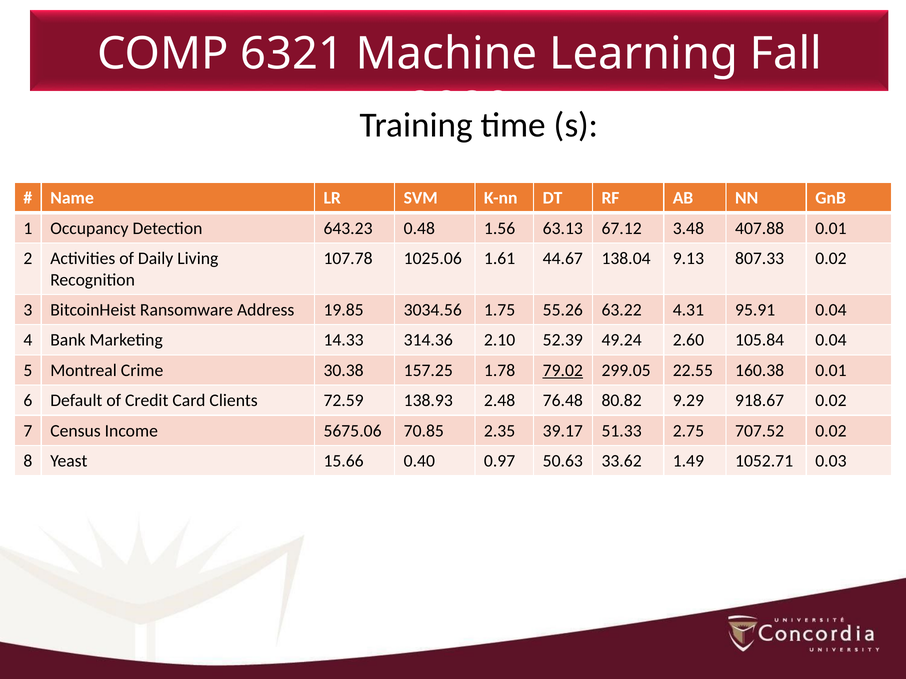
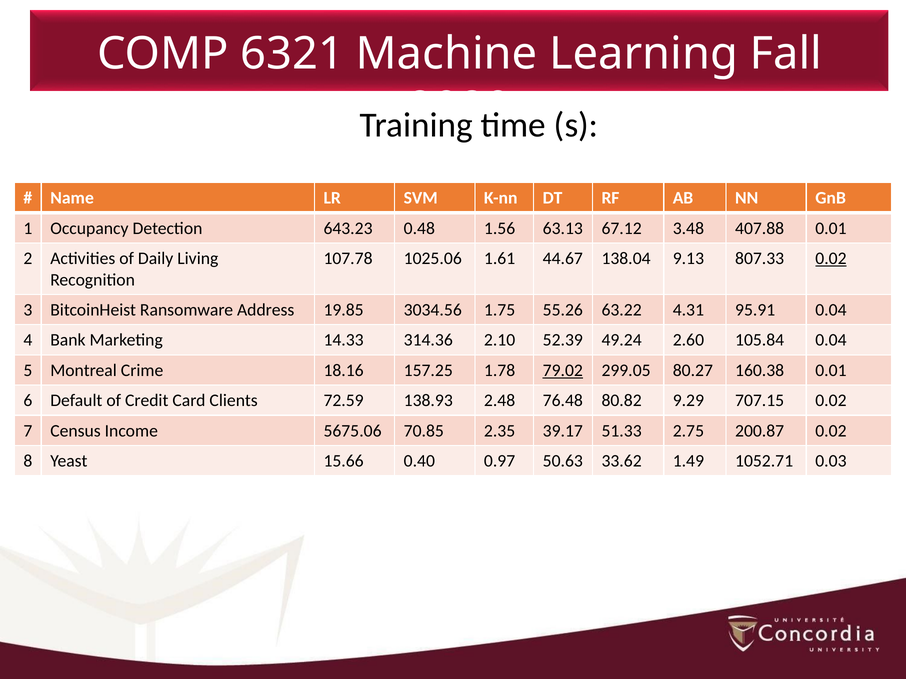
0.02 underline: none -> present (831, 259)
30.38: 30.38 -> 18.16 (344, 371)
22.55: 22.55 -> 80.27 (693, 371)
918.67: 918.67 -> 707.15 (760, 401)
707.52: 707.52 -> 200.87 (760, 431)
